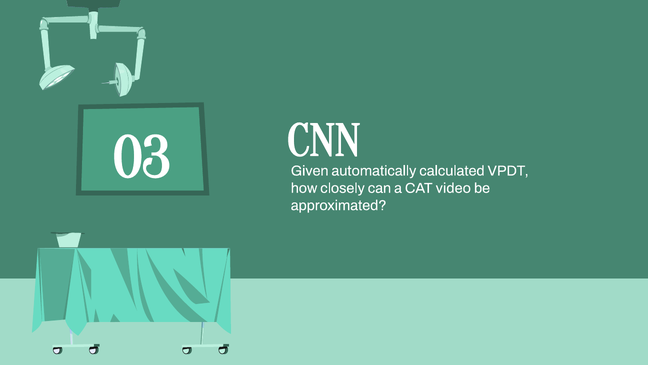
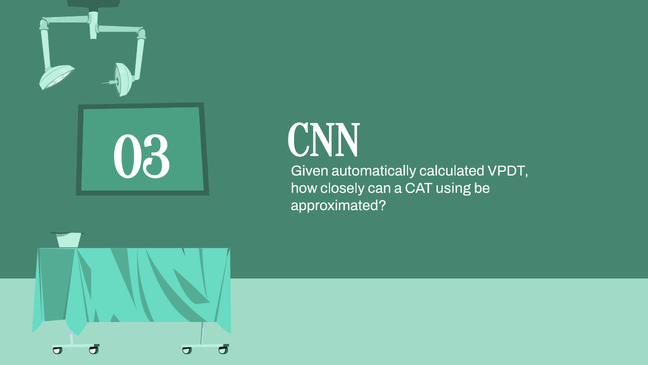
video: video -> using (453, 188)
